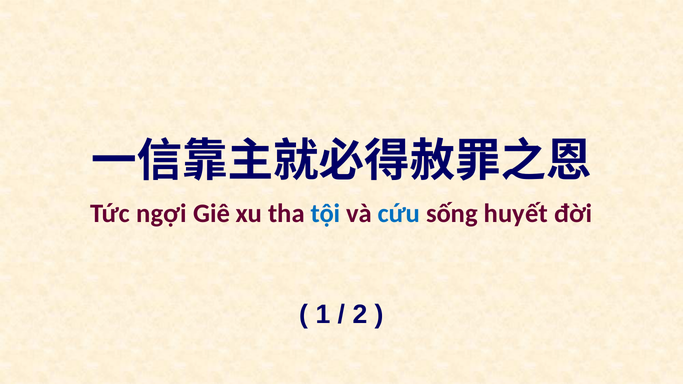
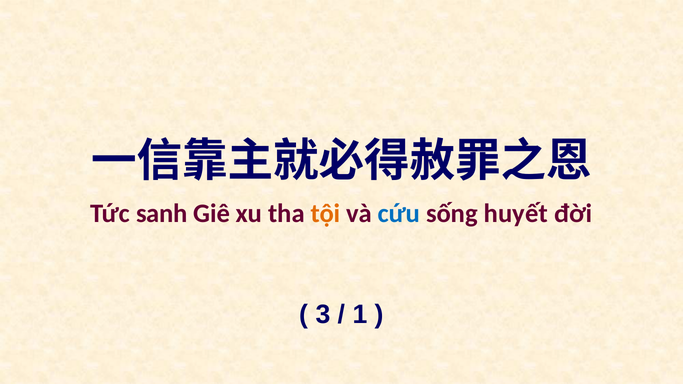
ngợi: ngợi -> sanh (162, 213)
tội colour: blue -> orange (326, 213)
1: 1 -> 3 (323, 315)
2: 2 -> 1 (360, 315)
